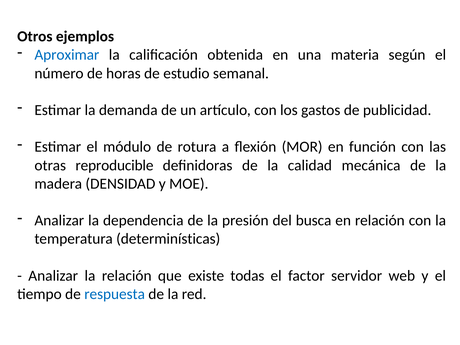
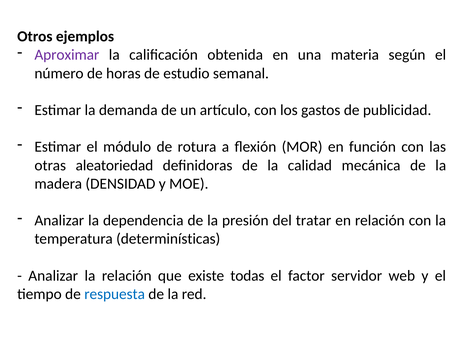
Aproximar colour: blue -> purple (67, 55)
reproducible: reproducible -> aleatoriedad (114, 165)
busca: busca -> tratar (314, 221)
